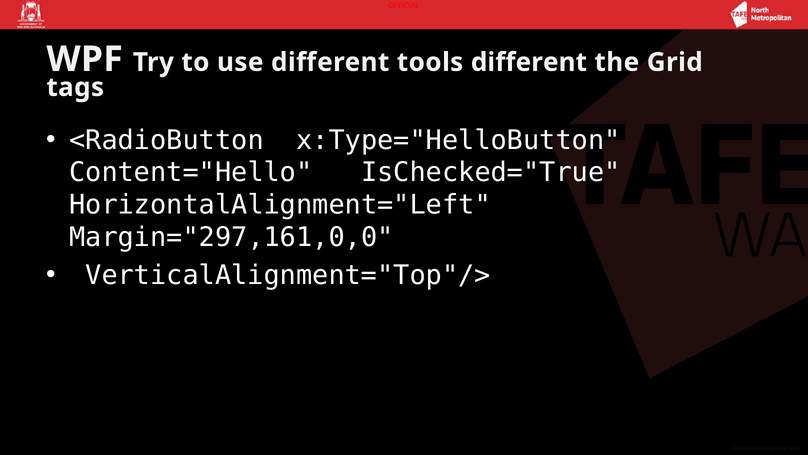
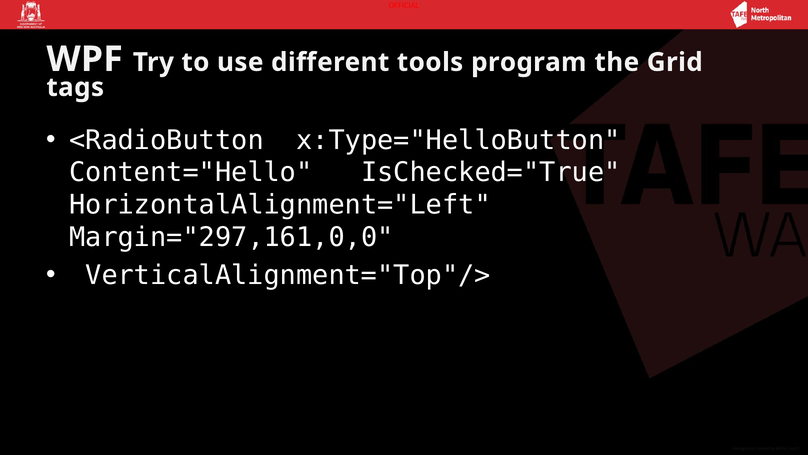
tools different: different -> program (529, 62)
